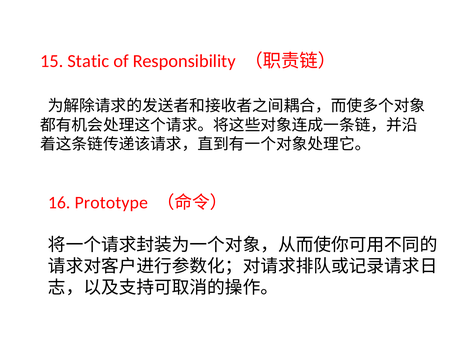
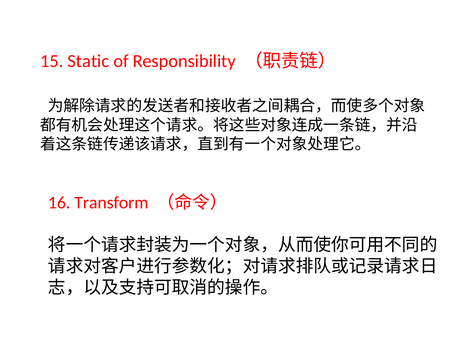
Prototype: Prototype -> Transform (111, 203)
